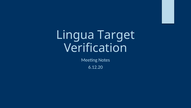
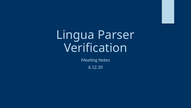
Target: Target -> Parser (116, 35)
